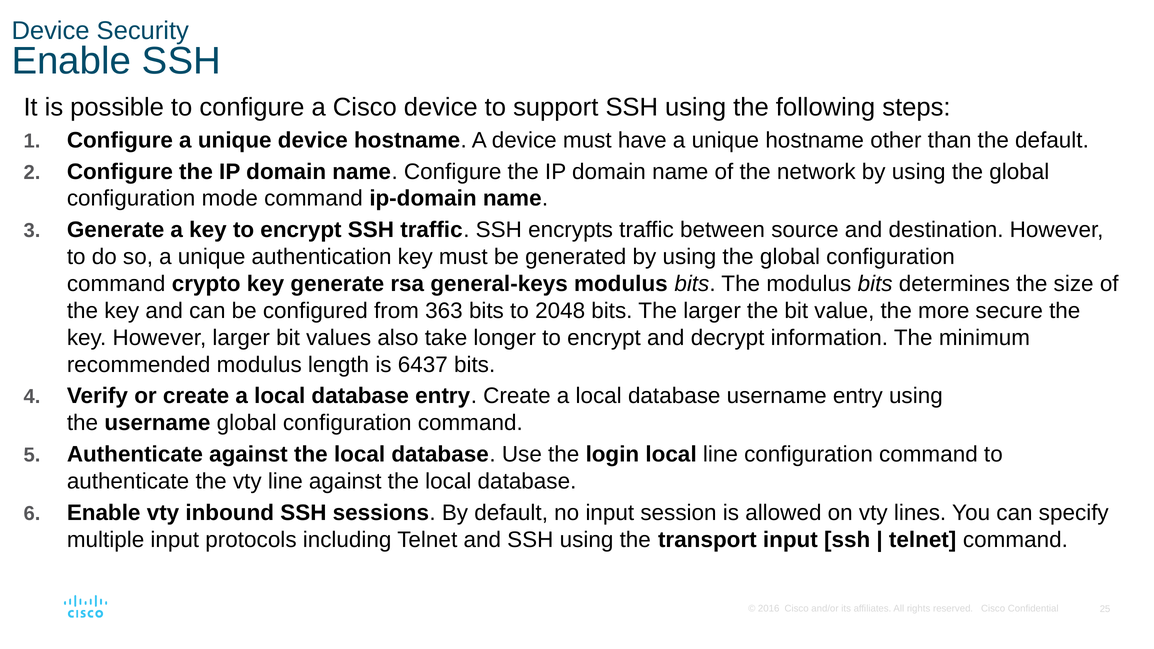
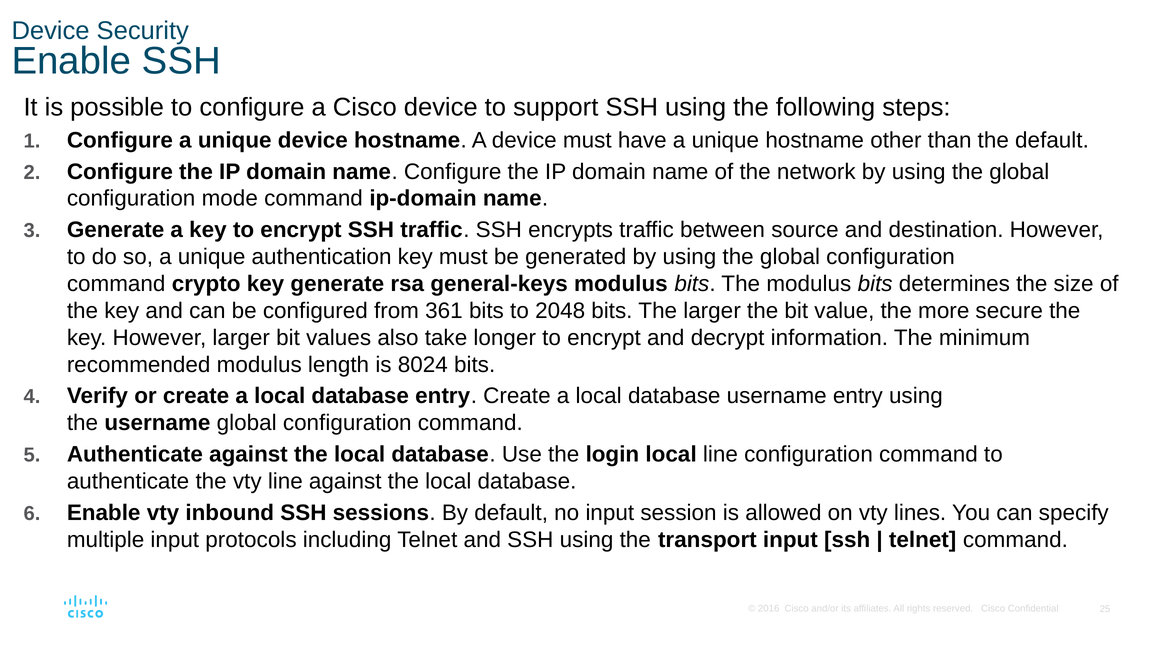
363: 363 -> 361 (444, 311)
6437: 6437 -> 8024 (423, 365)
